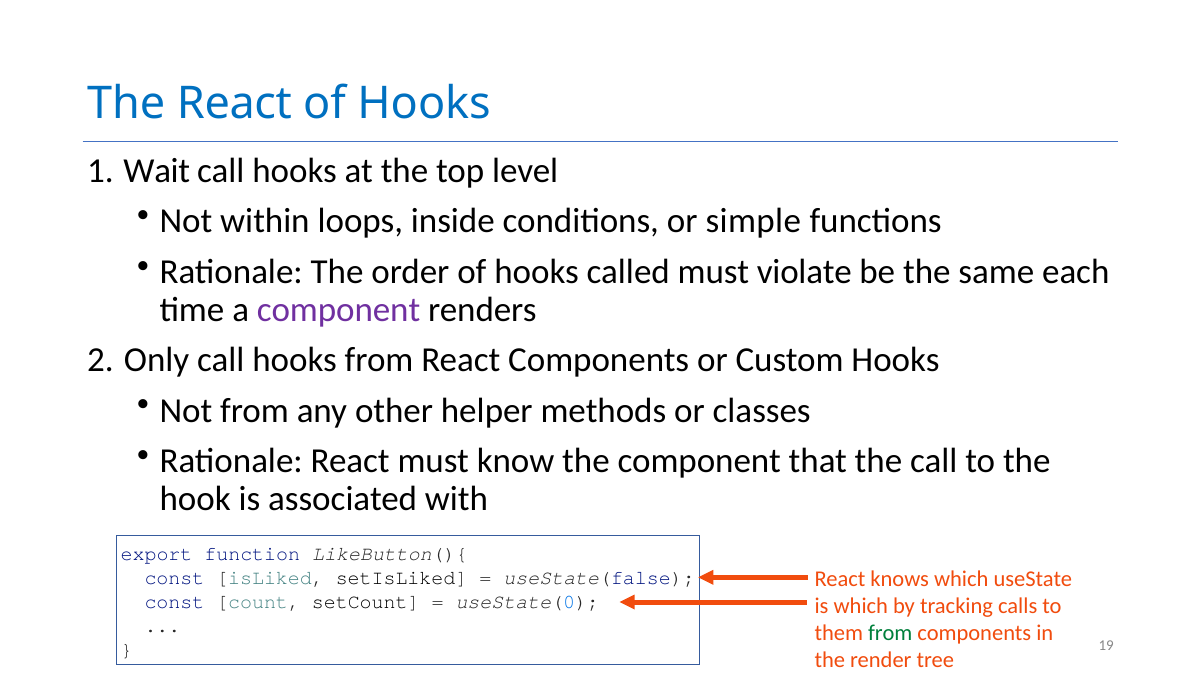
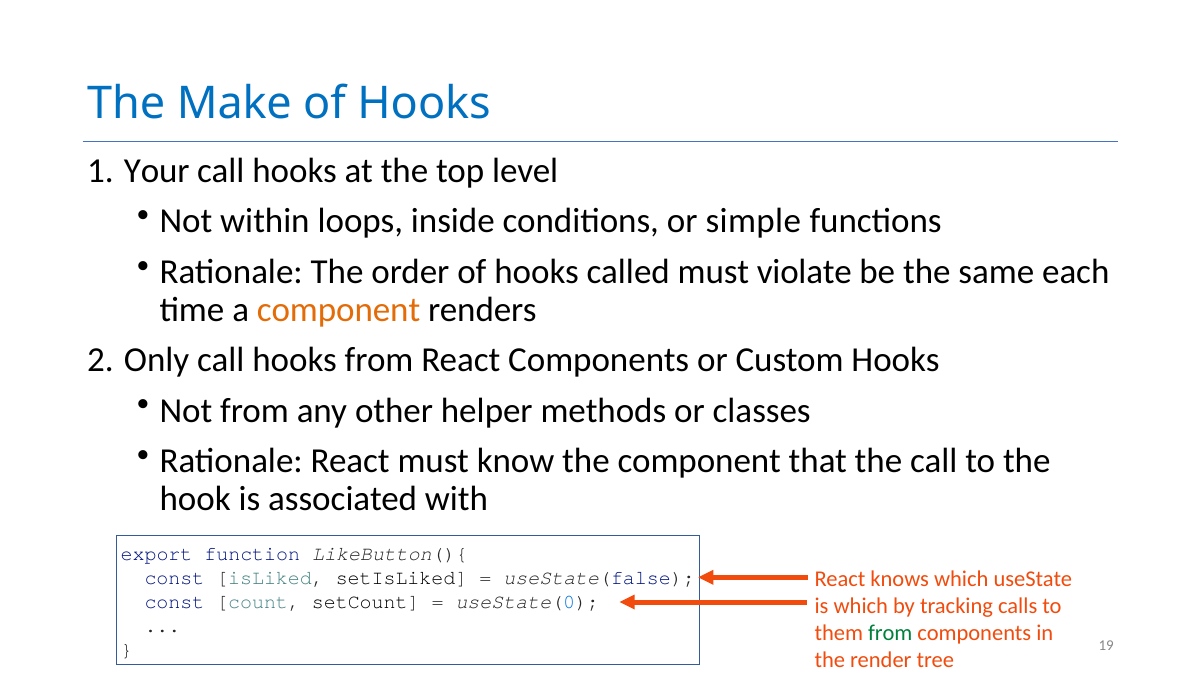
The React: React -> Make (234, 103)
Wait: Wait -> Your (157, 171)
component colour: purple -> orange (339, 309)
